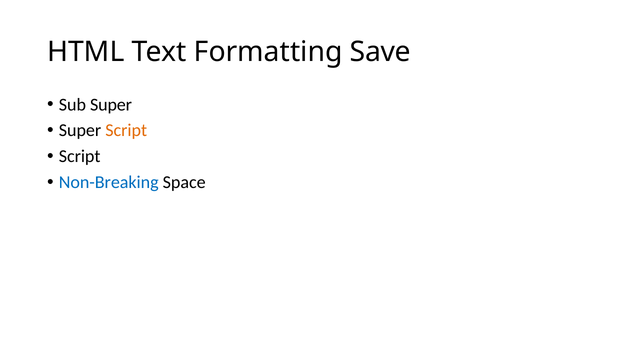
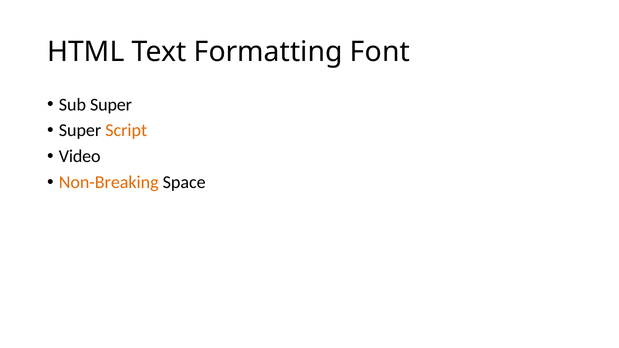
Save: Save -> Font (380, 52)
Script: Script -> Video (80, 157)
Non-Breaking colour: blue -> orange (109, 183)
